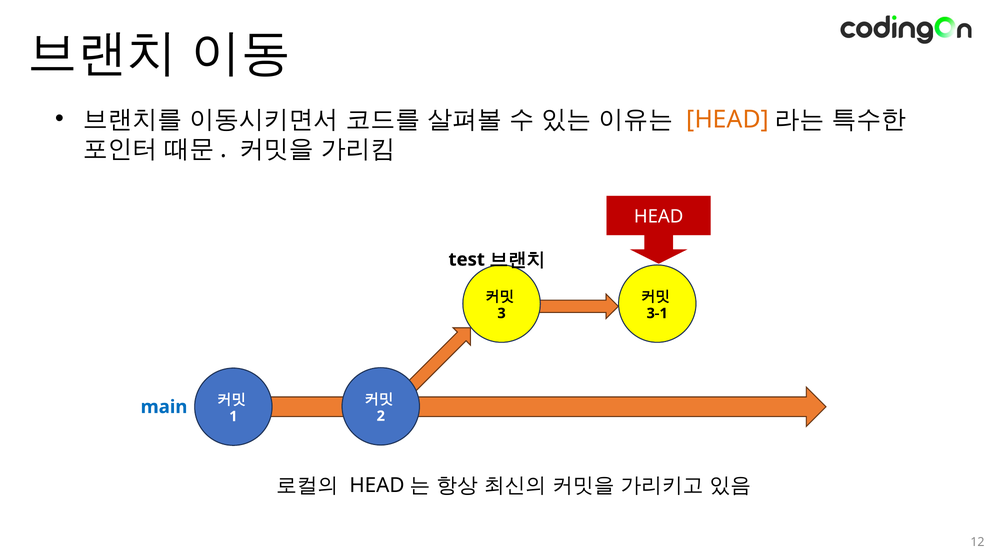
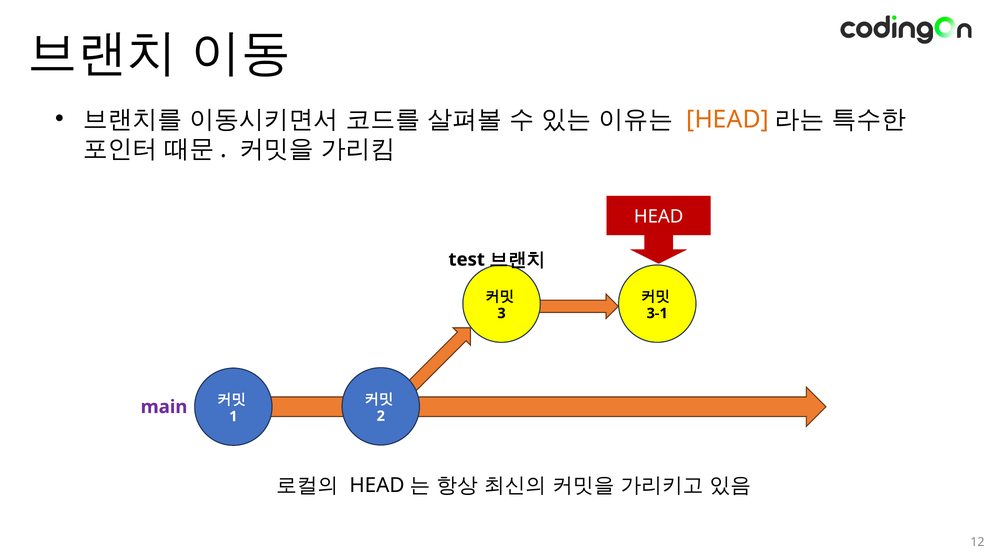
main colour: blue -> purple (164, 407)
